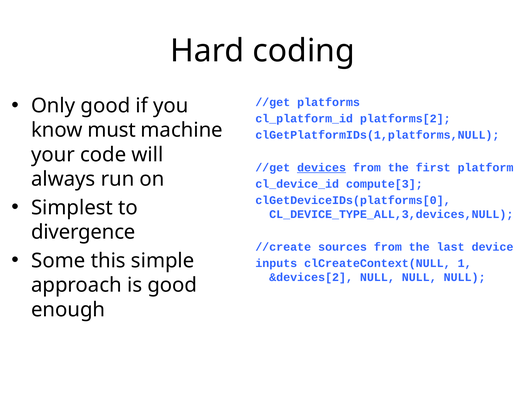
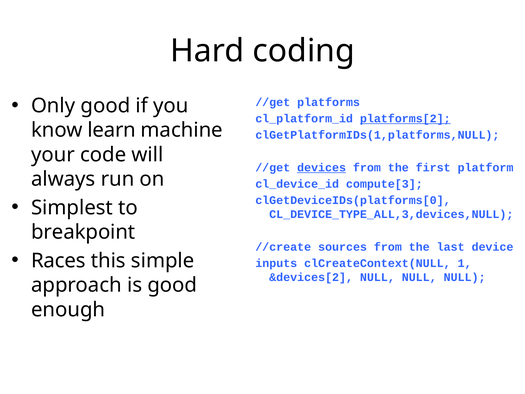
platforms[2 underline: none -> present (405, 119)
must: must -> learn (112, 130)
divergence: divergence -> breakpoint (83, 232)
Some: Some -> Races (58, 261)
